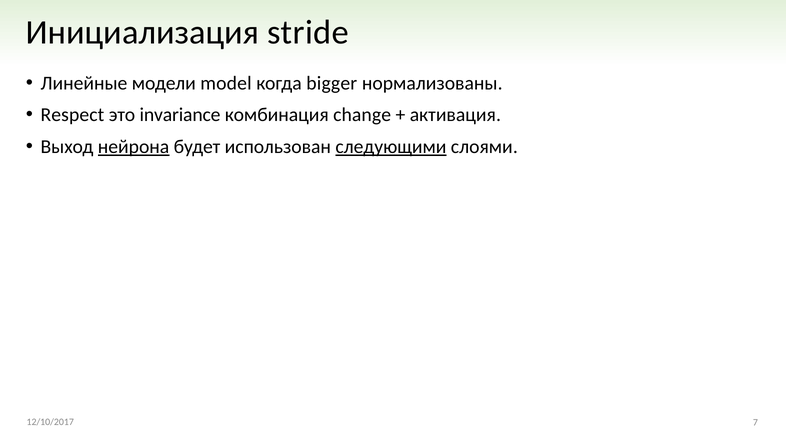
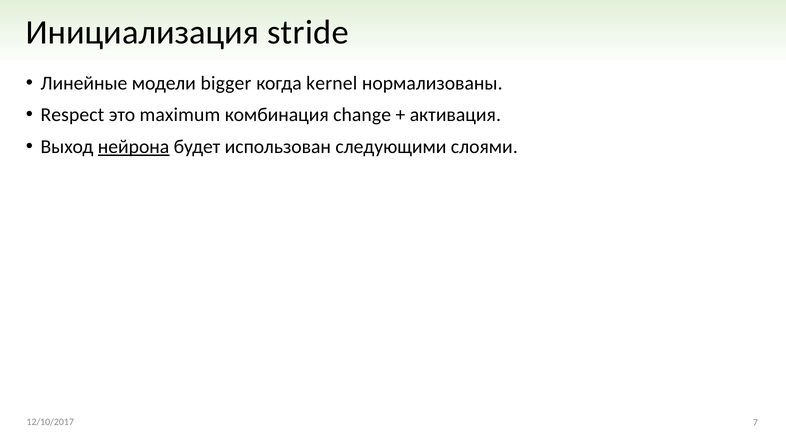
model: model -> bigger (226, 83)
bigger: bigger -> kernel (332, 83)
invariance: invariance -> maximum (180, 115)
следующими underline: present -> none (391, 147)
